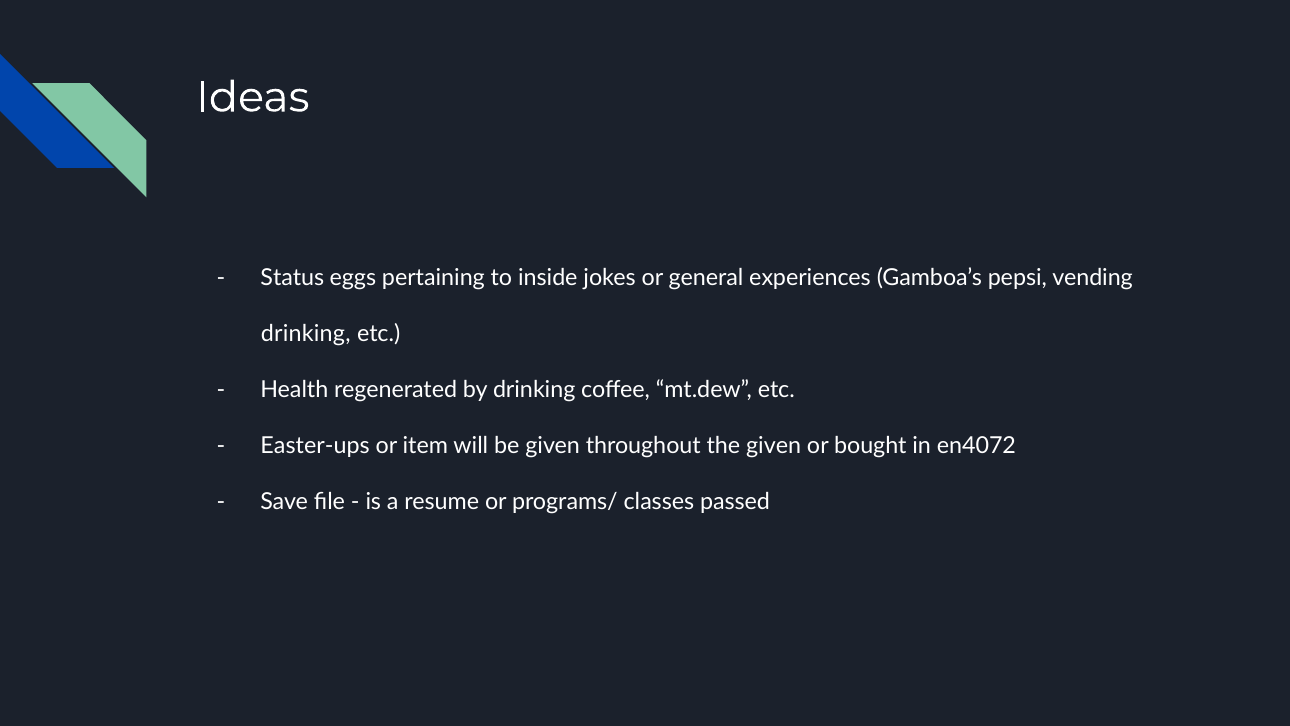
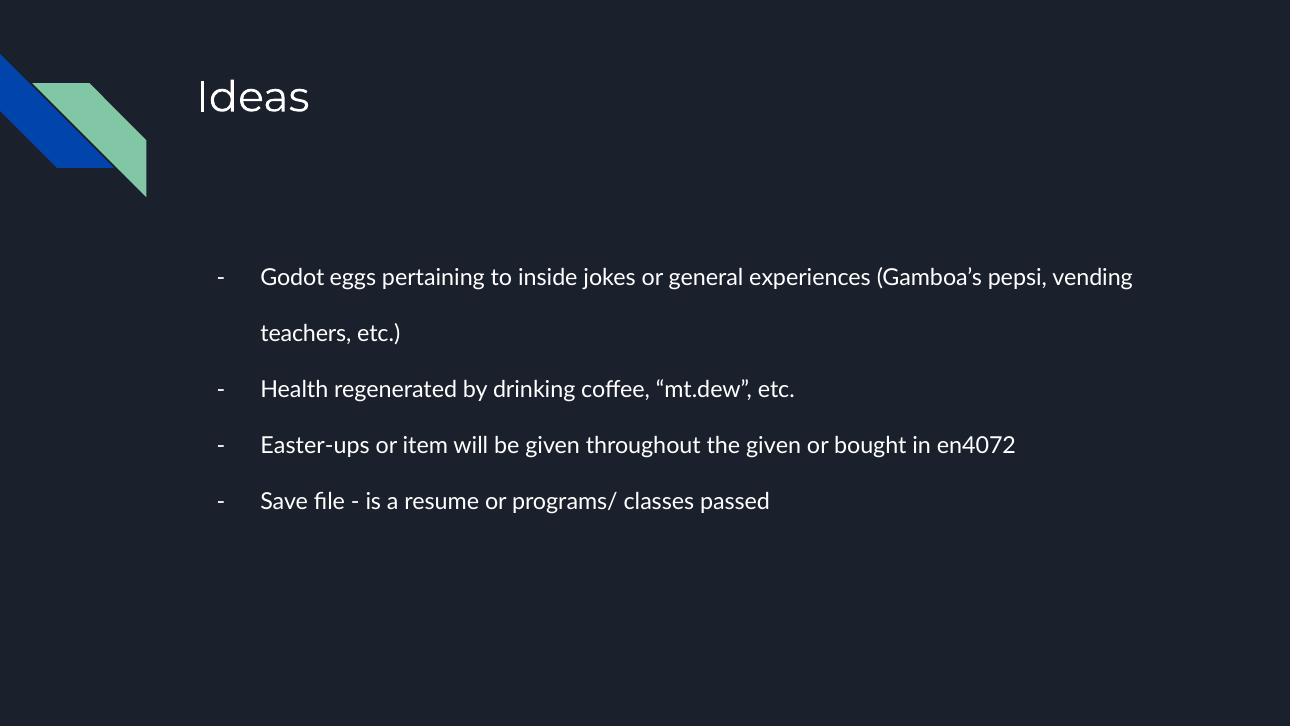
Status: Status -> Godot (292, 278)
drinking: drinking -> teachers (306, 334)
